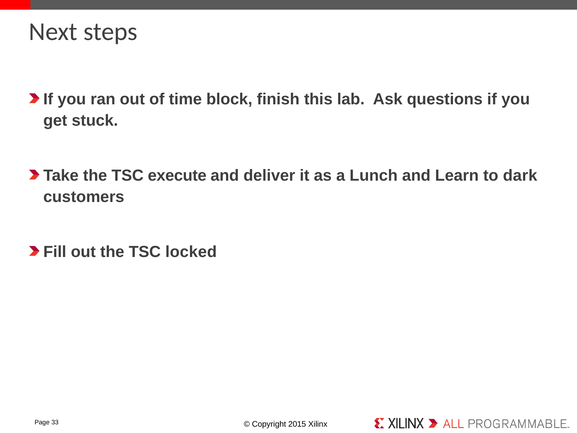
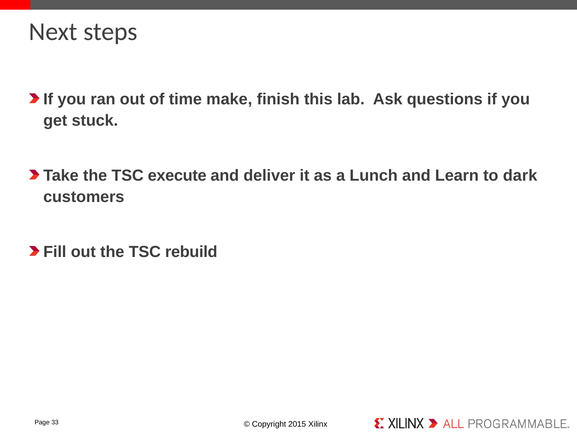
block: block -> make (229, 99)
locked: locked -> rebuild (191, 252)
